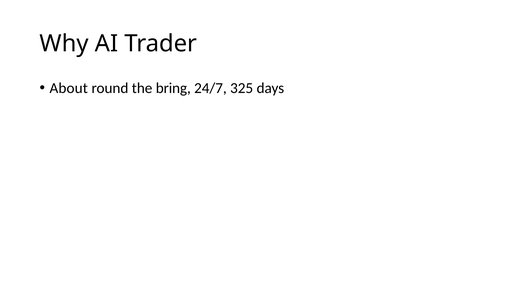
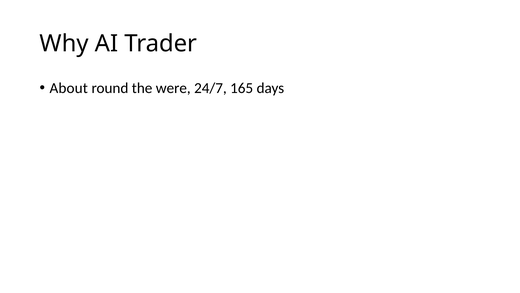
bring: bring -> were (173, 88)
325: 325 -> 165 (242, 88)
